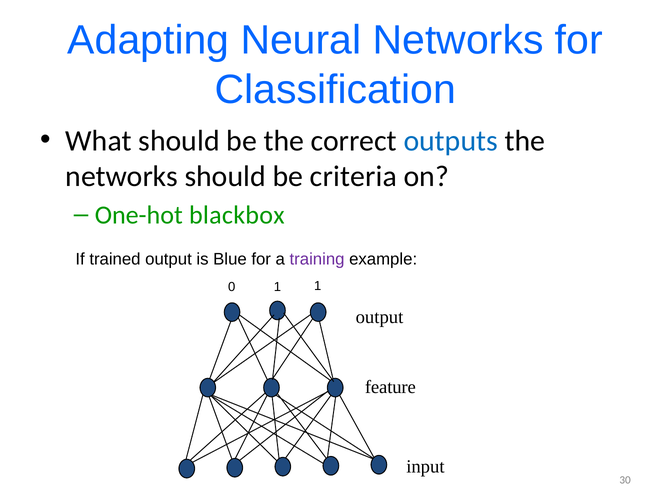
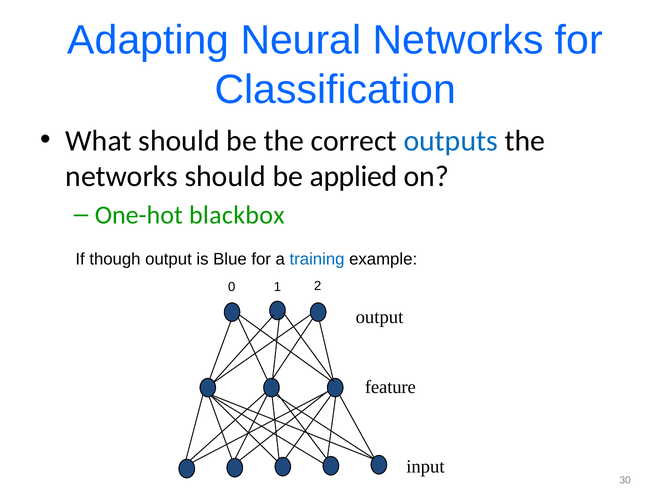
criteria: criteria -> applied (354, 177)
trained: trained -> though (115, 259)
training colour: purple -> blue (317, 259)
0 1: 1 -> 2 (318, 286)
